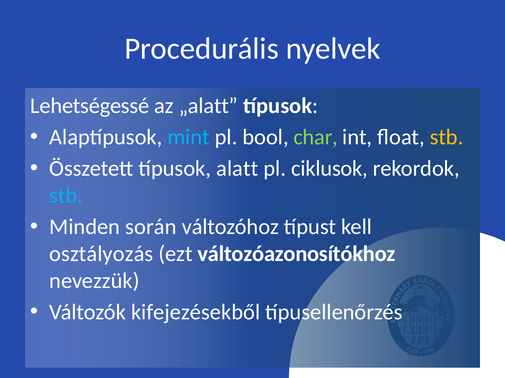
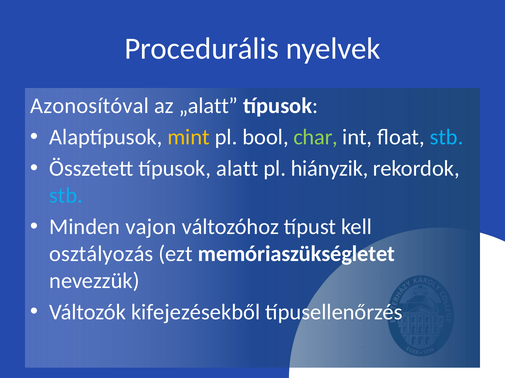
Lehetségessé: Lehetségessé -> Azonosítóval (90, 106)
mint colour: light blue -> yellow (189, 137)
stb colour: yellow -> light blue (447, 137)
ciklusok: ciklusok -> hiányzik (330, 169)
során: során -> vajon (151, 227)
változóazonosítókhoz: változóazonosítókhoz -> memóriaszükségletet (296, 254)
